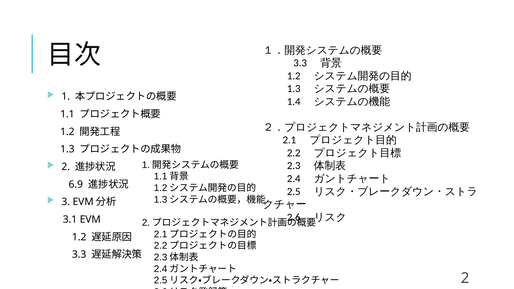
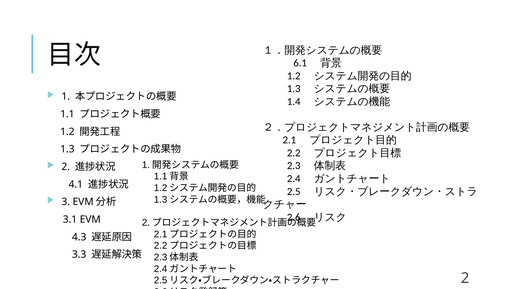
3.3: 3.3 -> 6.1 (300, 63)
6.9: 6.9 -> 4.1 (76, 184)
1.2: 1.2 -> 4.3 (79, 237)
